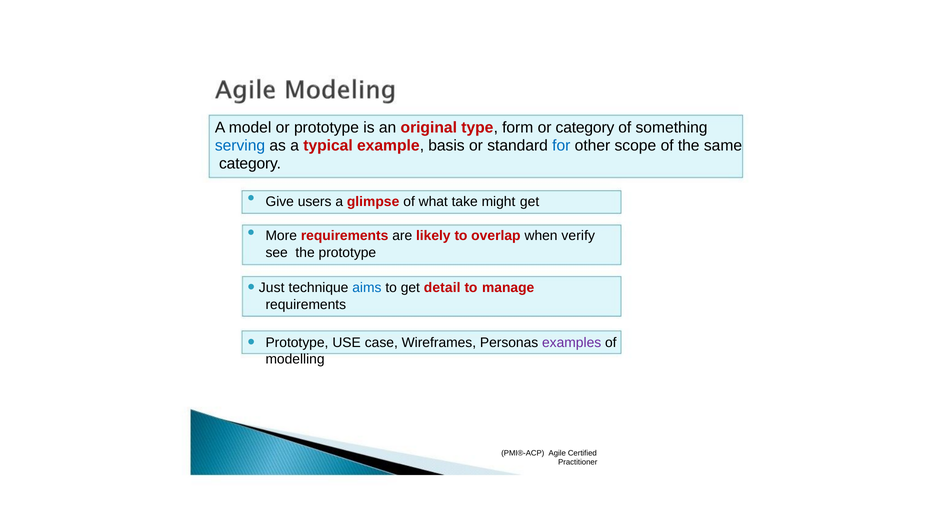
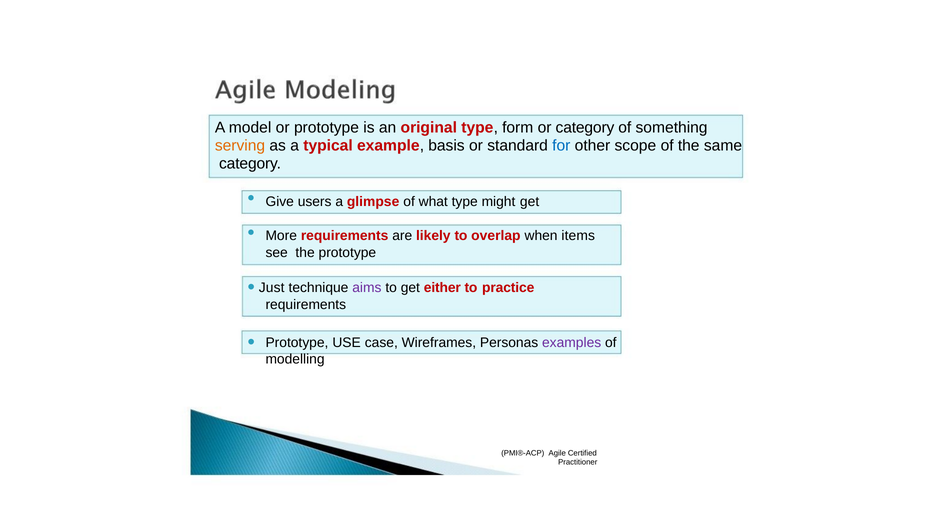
serving colour: blue -> orange (240, 146)
what take: take -> type (465, 201)
verify: verify -> items (578, 236)
aims colour: blue -> purple (367, 287)
detail: detail -> either (442, 287)
manage: manage -> practice (508, 287)
